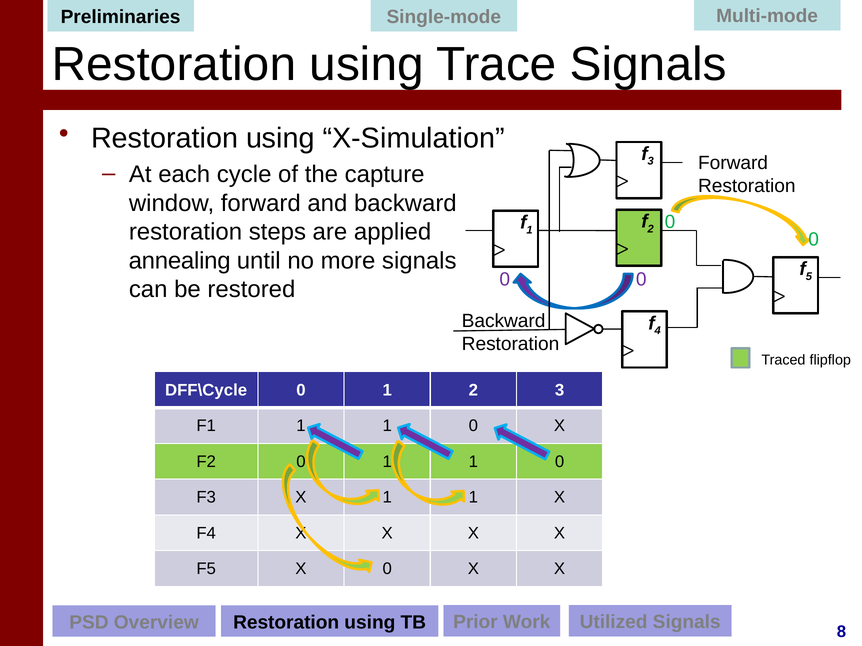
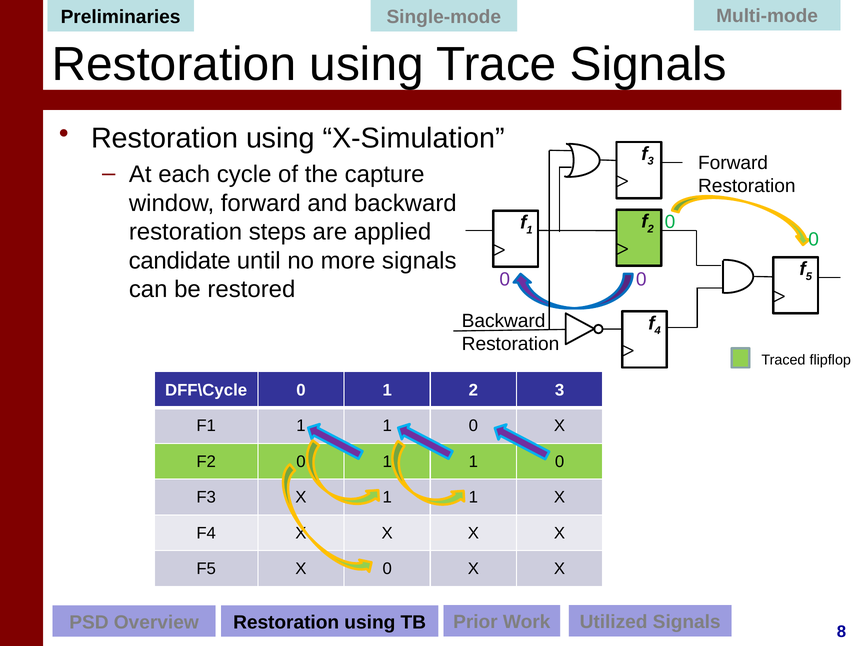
annealing: annealing -> candidate (180, 261)
